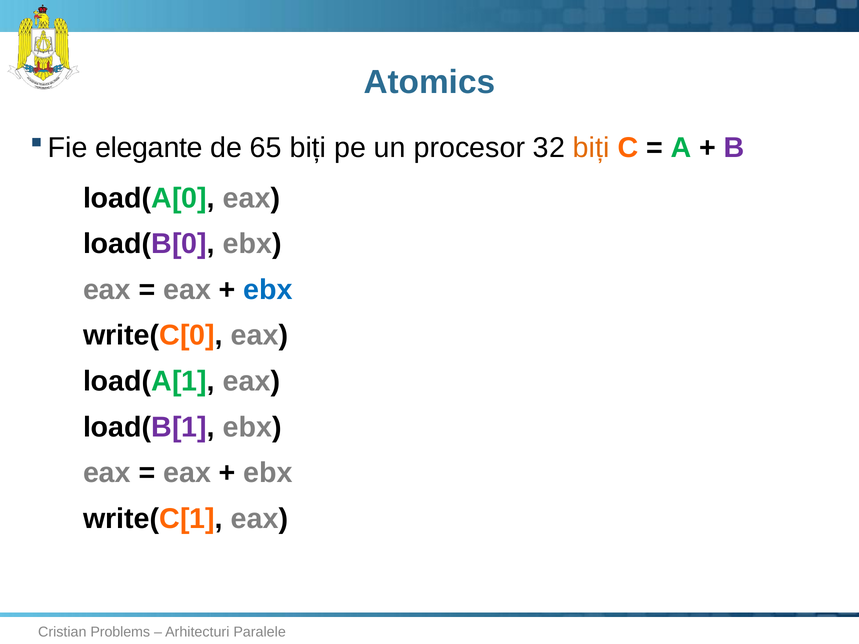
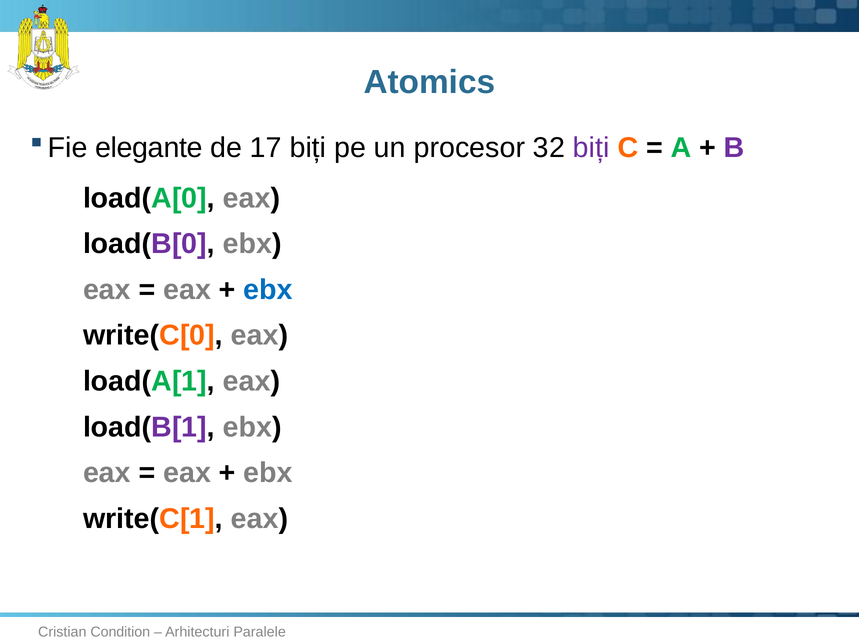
65: 65 -> 17 (266, 148)
biți colour: orange -> purple (591, 148)
Problems: Problems -> Condition (120, 632)
